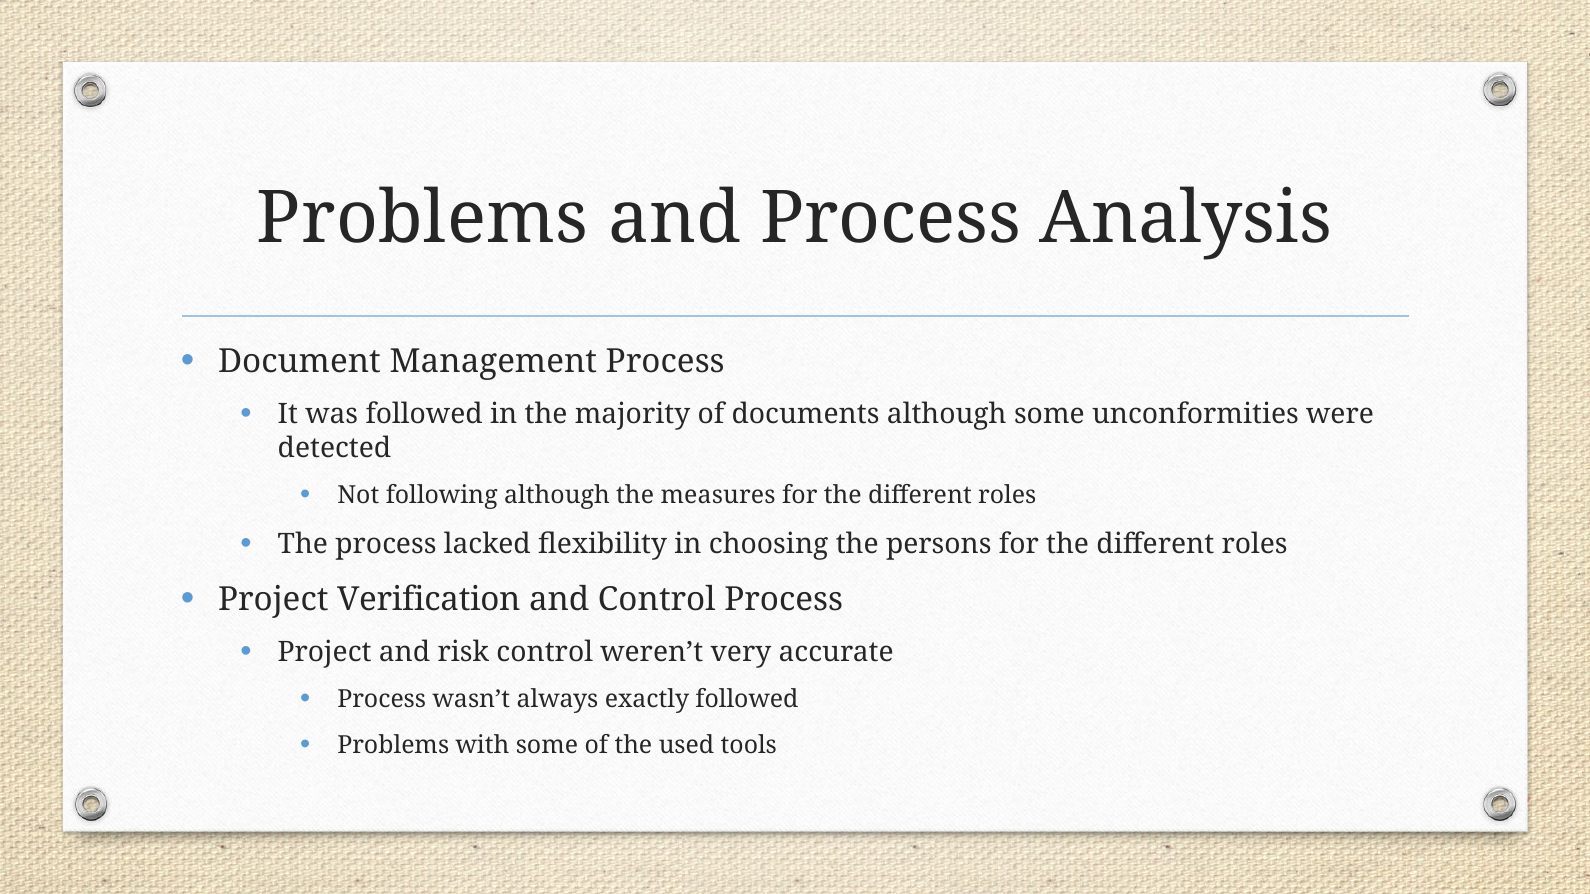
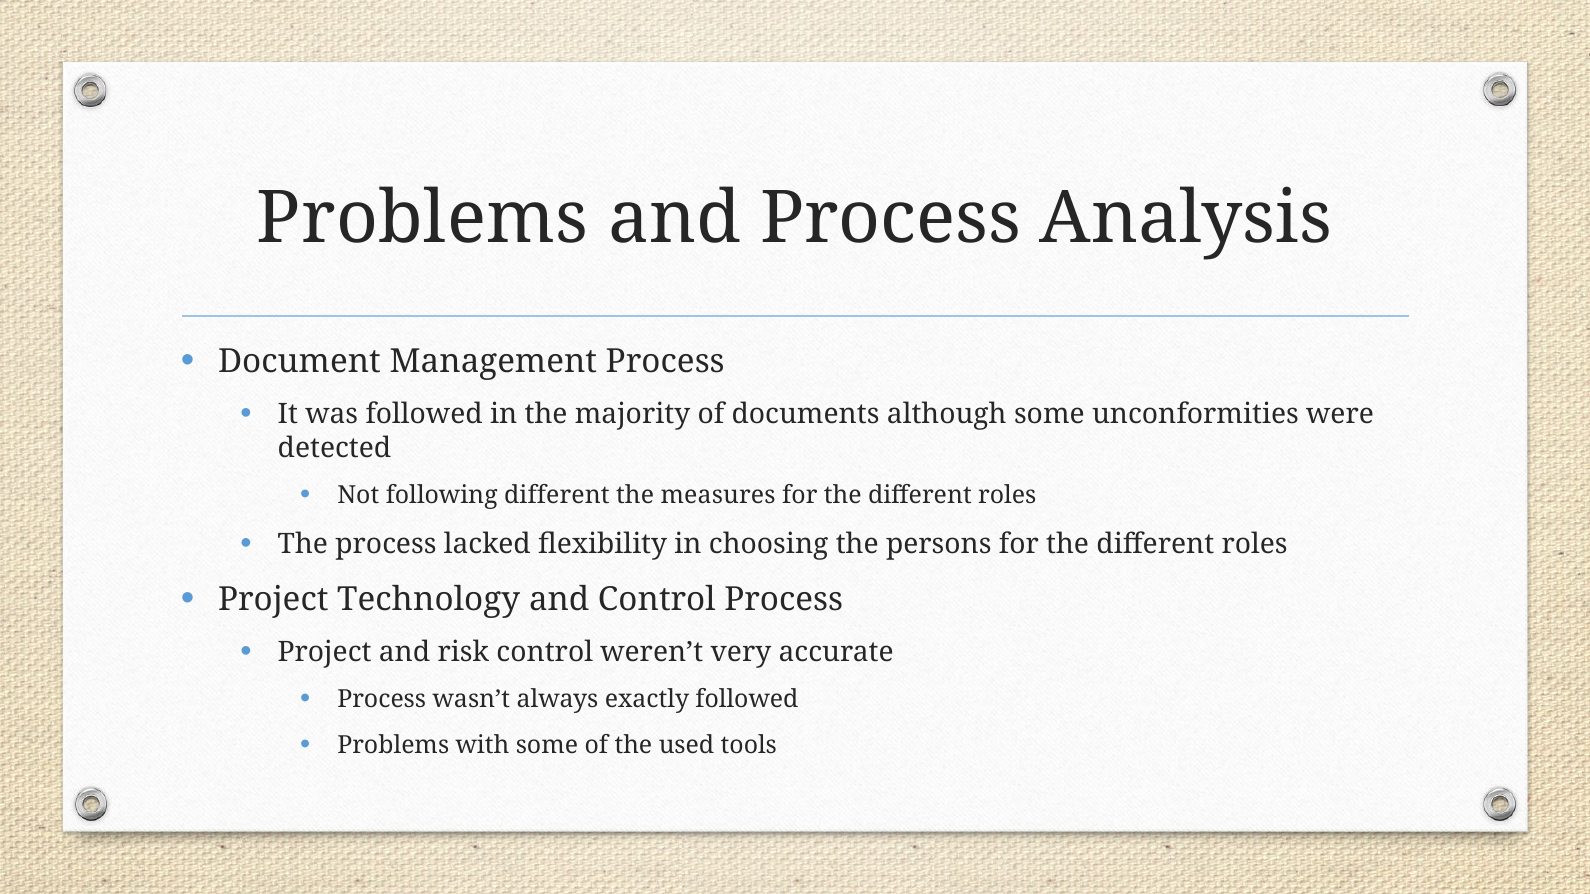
following although: although -> different (557, 496)
Verification: Verification -> Technology (429, 600)
